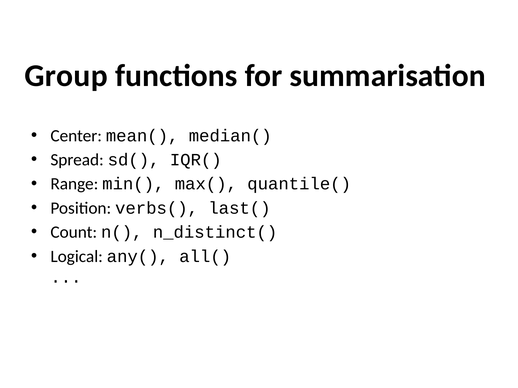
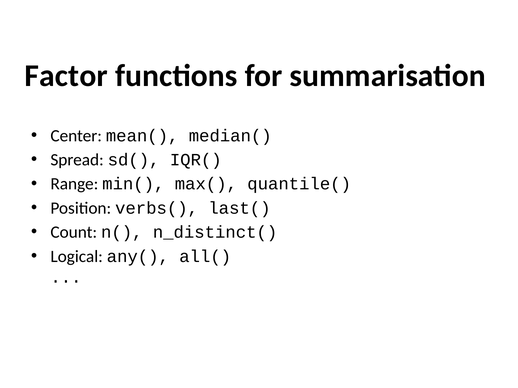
Group: Group -> Factor (66, 76)
